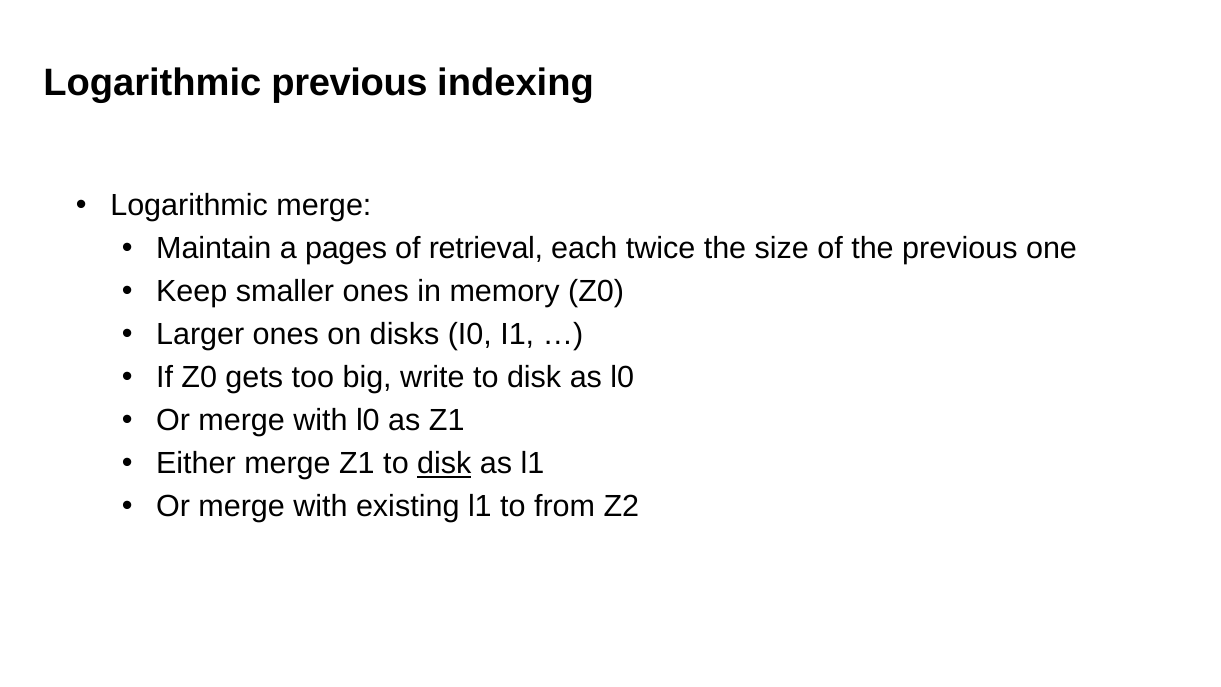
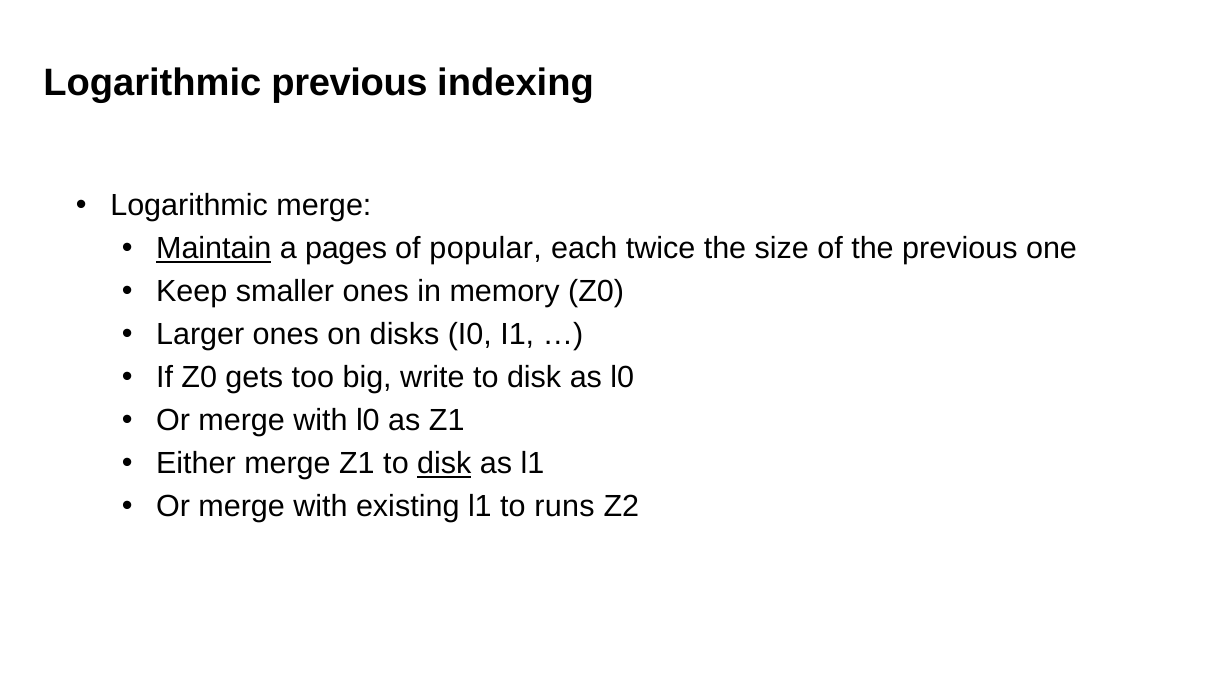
Maintain underline: none -> present (214, 249)
retrieval: retrieval -> popular (486, 249)
from: from -> runs (564, 506)
